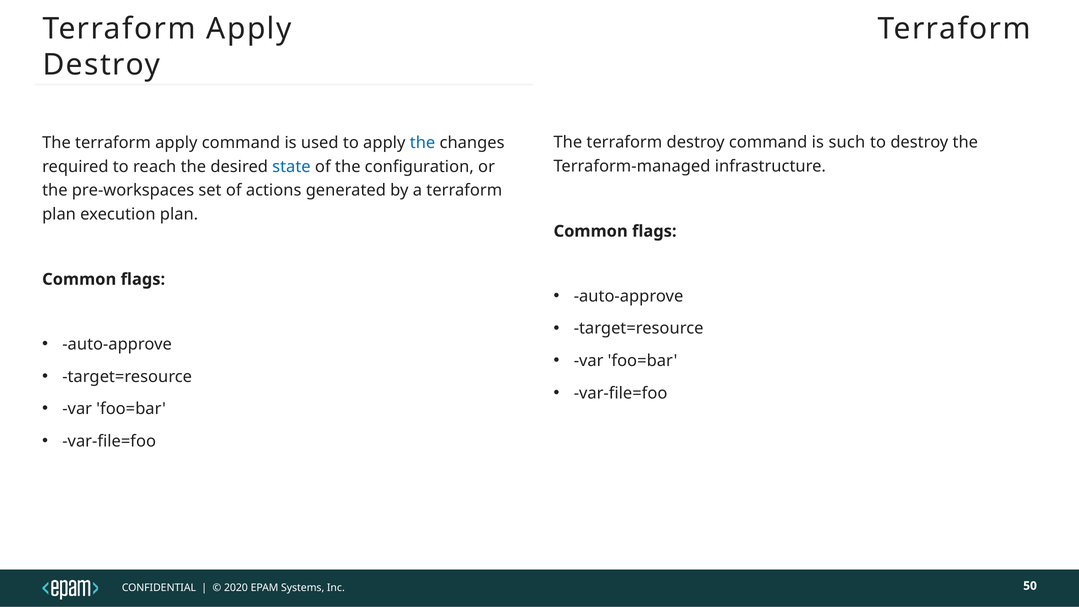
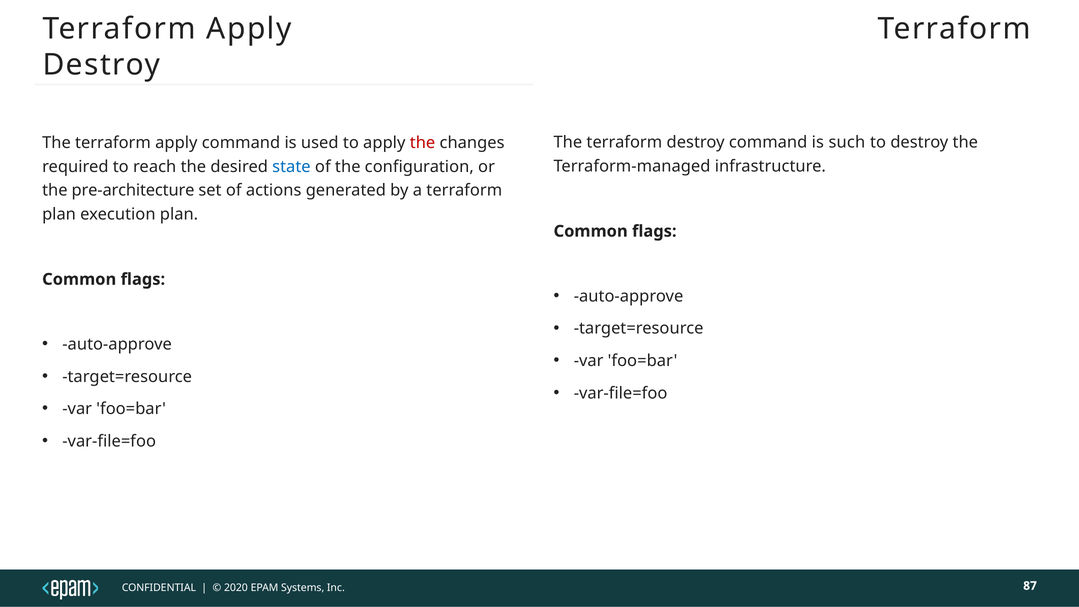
the colour: blue -> red (423, 143)
pre-workspaces: pre-workspaces -> pre-architecture (133, 191)
50: 50 -> 87 (1030, 586)
